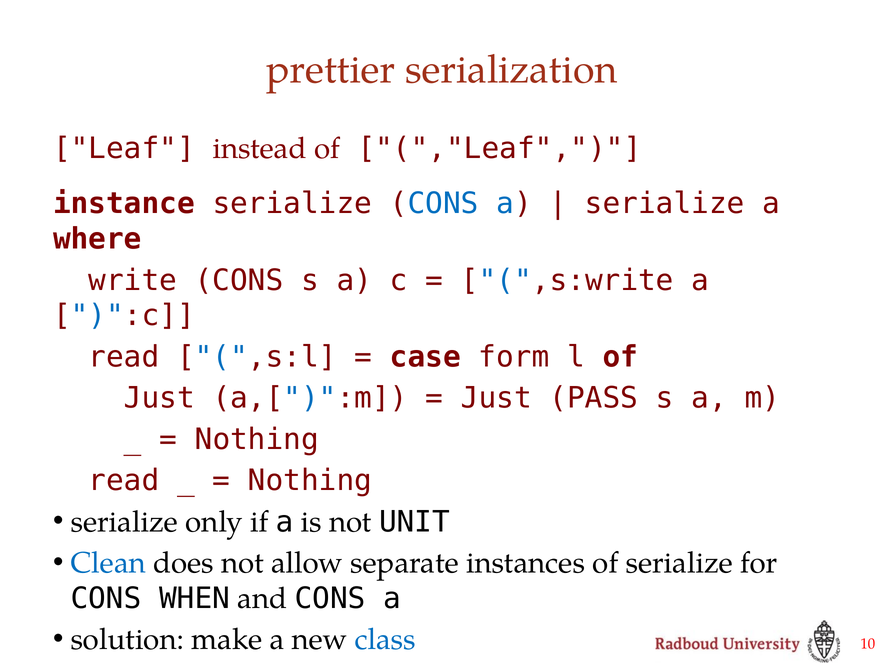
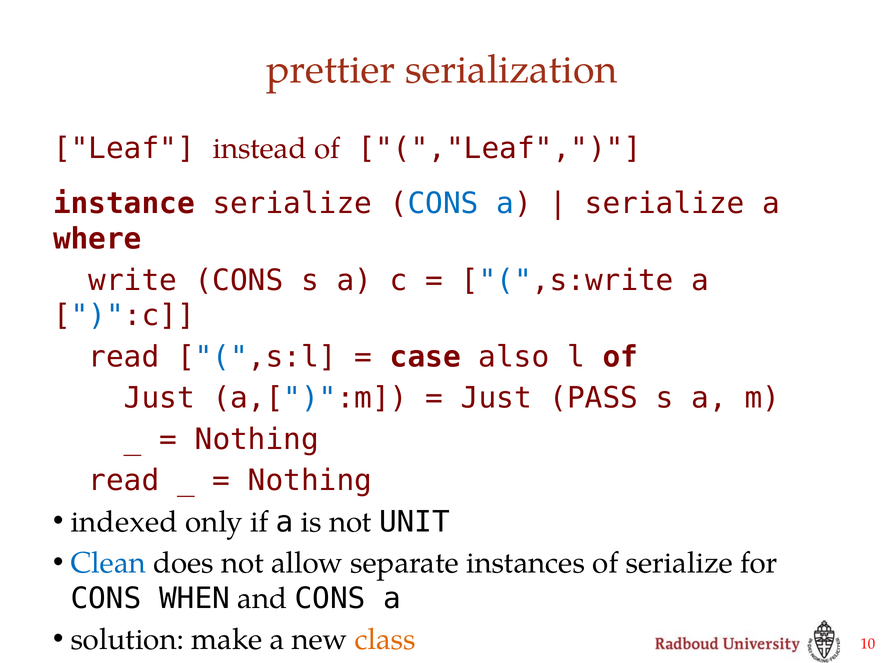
form: form -> also (514, 357)
serialize: serialize -> indexed (124, 522)
class colour: blue -> orange (385, 640)
